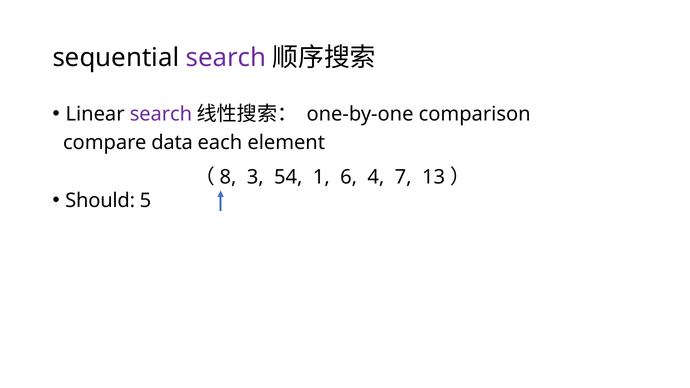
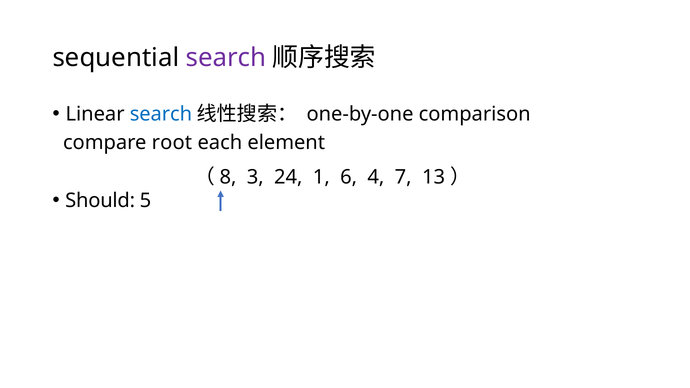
search colour: purple -> blue (161, 114)
data: data -> root (172, 143)
54: 54 -> 24 (288, 177)
